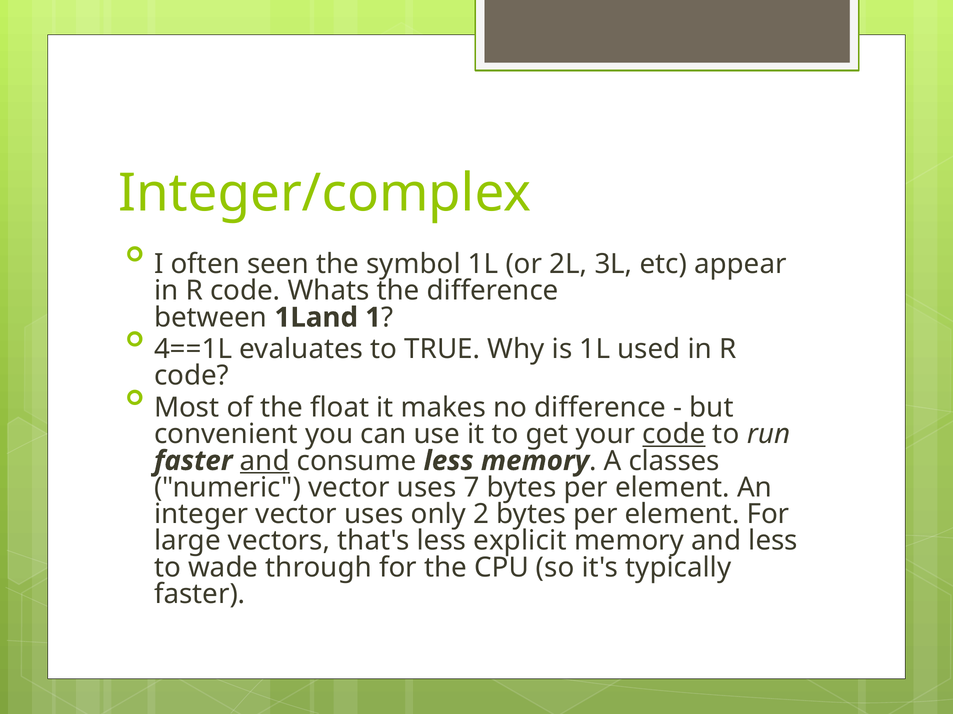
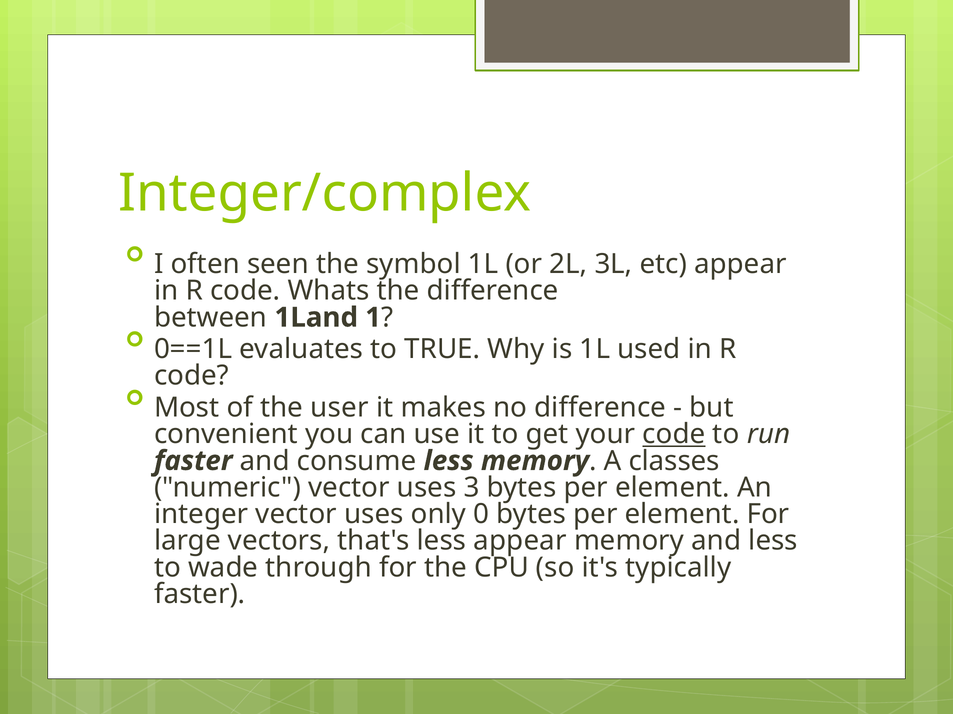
4==1L: 4==1L -> 0==1L (193, 350)
float: float -> user (339, 408)
and underline: present -> none (265, 461)
7: 7 -> 3 (472, 488)
2: 2 -> 0 (481, 515)
less explicit: explicit -> appear (520, 541)
